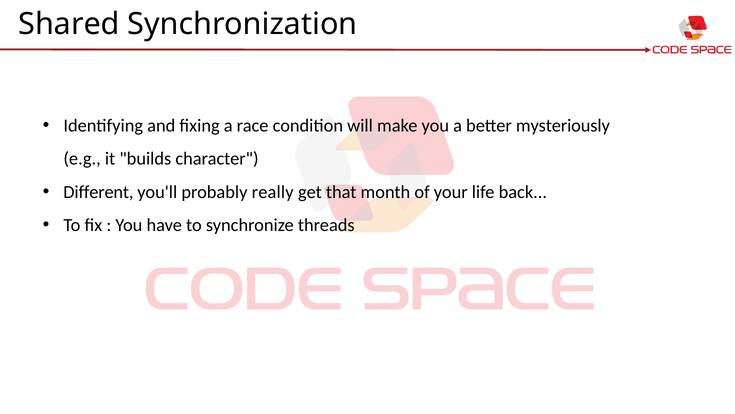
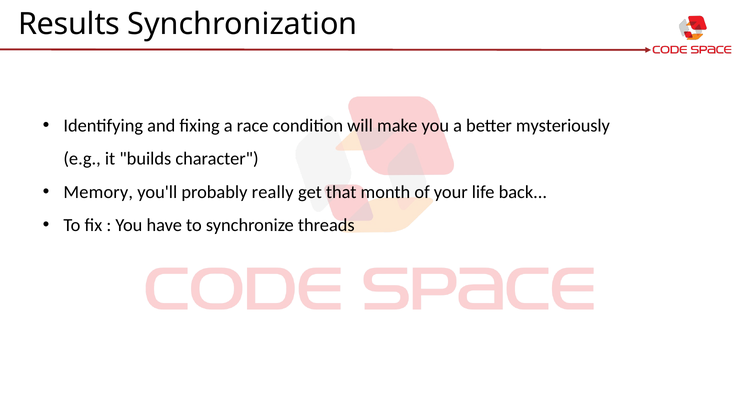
Shared: Shared -> Results (69, 24)
Different: Different -> Memory (98, 192)
